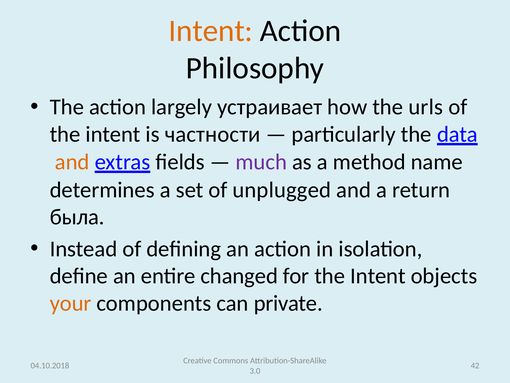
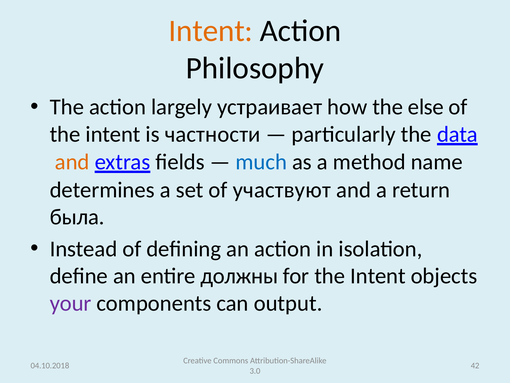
urls: urls -> else (426, 107)
much colour: purple -> blue (261, 162)
unplugged: unplugged -> участвуют (282, 190)
changed: changed -> должны (239, 276)
your colour: orange -> purple (71, 303)
private: private -> output (288, 303)
